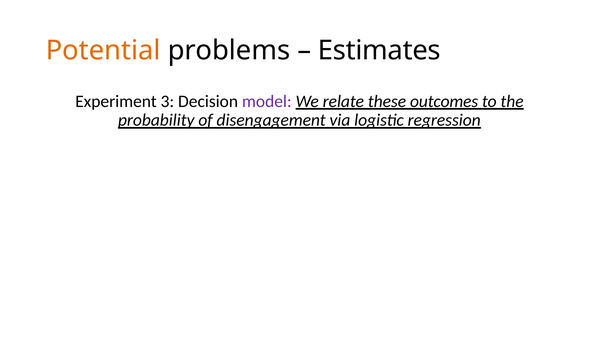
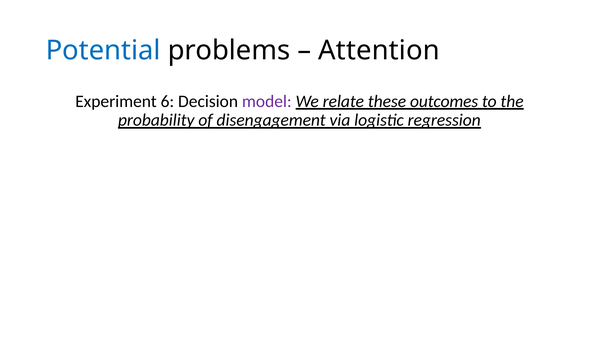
Potential colour: orange -> blue (103, 50)
Estimates: Estimates -> Attention (379, 50)
3: 3 -> 6 (167, 101)
